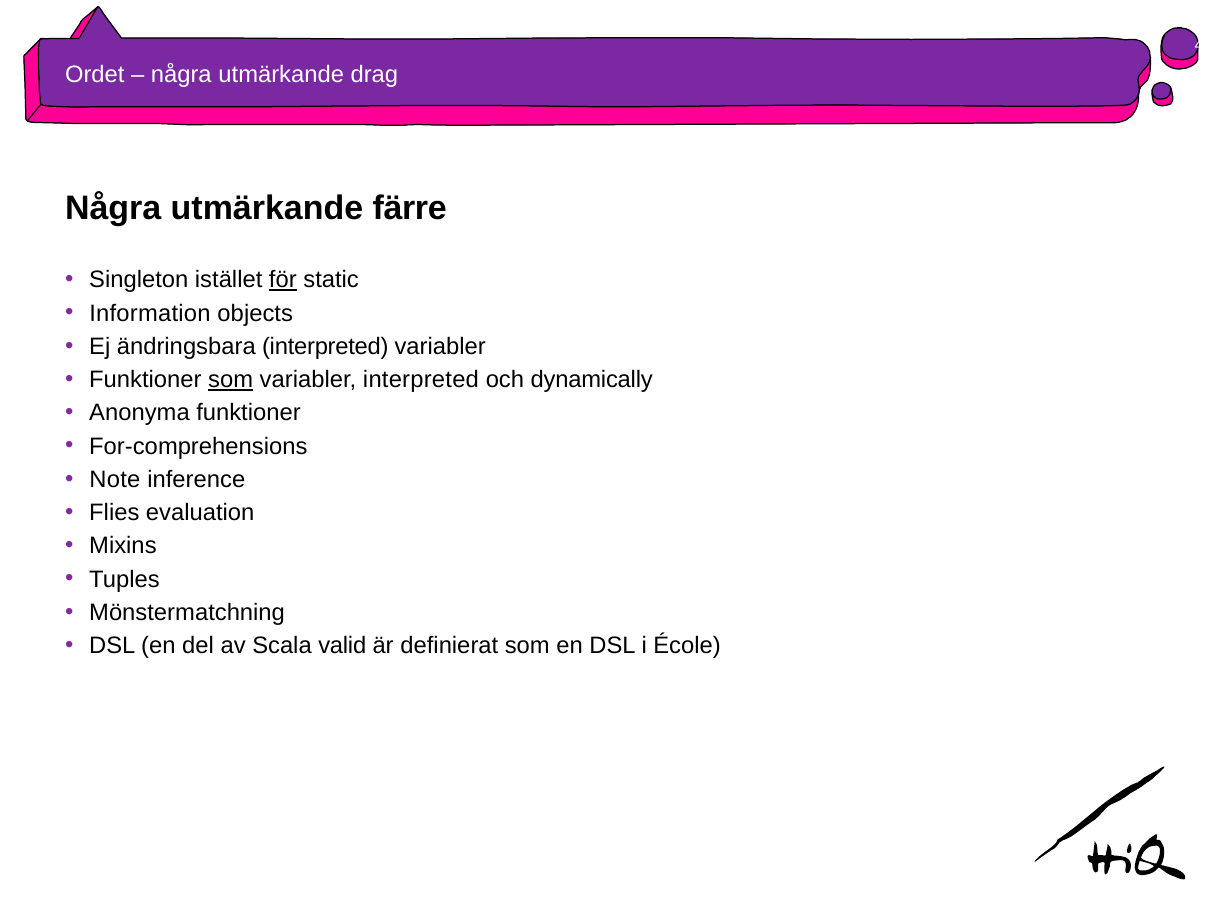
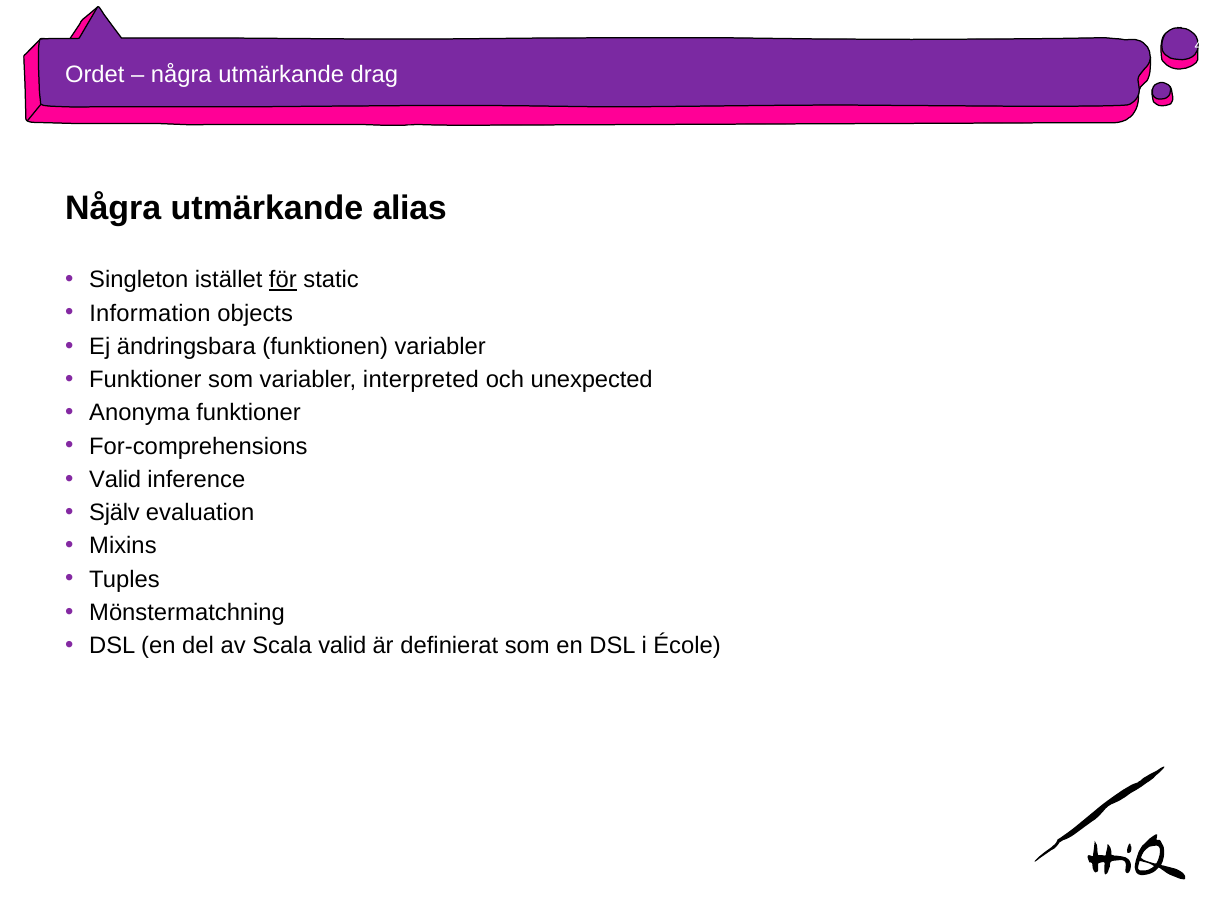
färre: färre -> alias (410, 208)
ändringsbara interpreted: interpreted -> funktionen (325, 347)
som underline: present -> none (231, 380)
dynamically: dynamically -> unexpected (592, 380)
Note: Note -> Valid (115, 480)
Flies: Flies -> Själv (114, 513)
